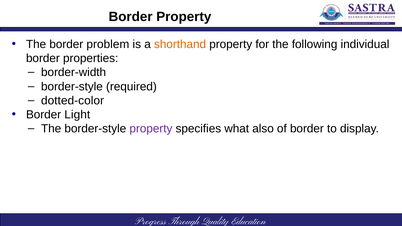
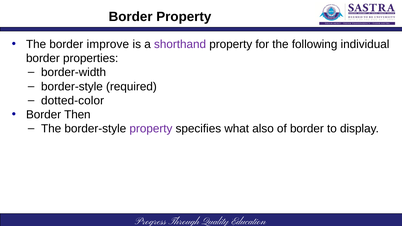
problem: problem -> improve (108, 44)
shorthand colour: orange -> purple (180, 44)
Light: Light -> Then (77, 115)
